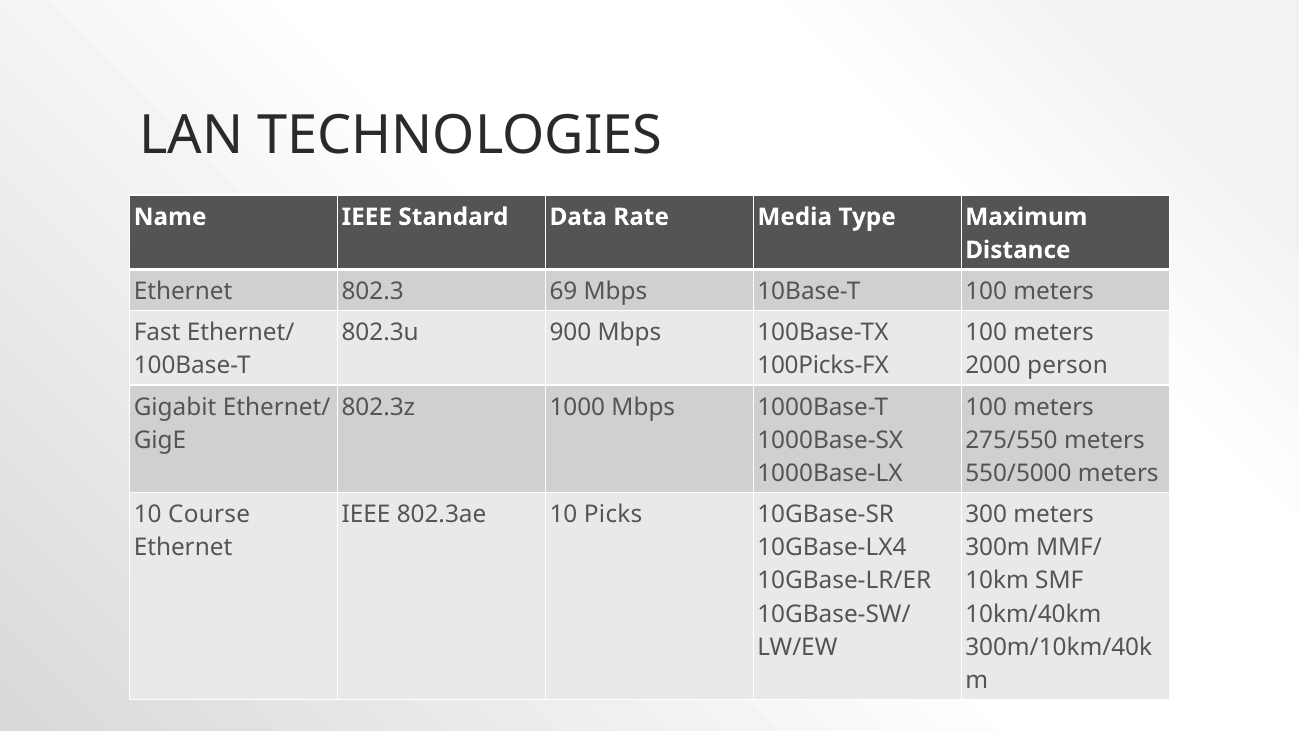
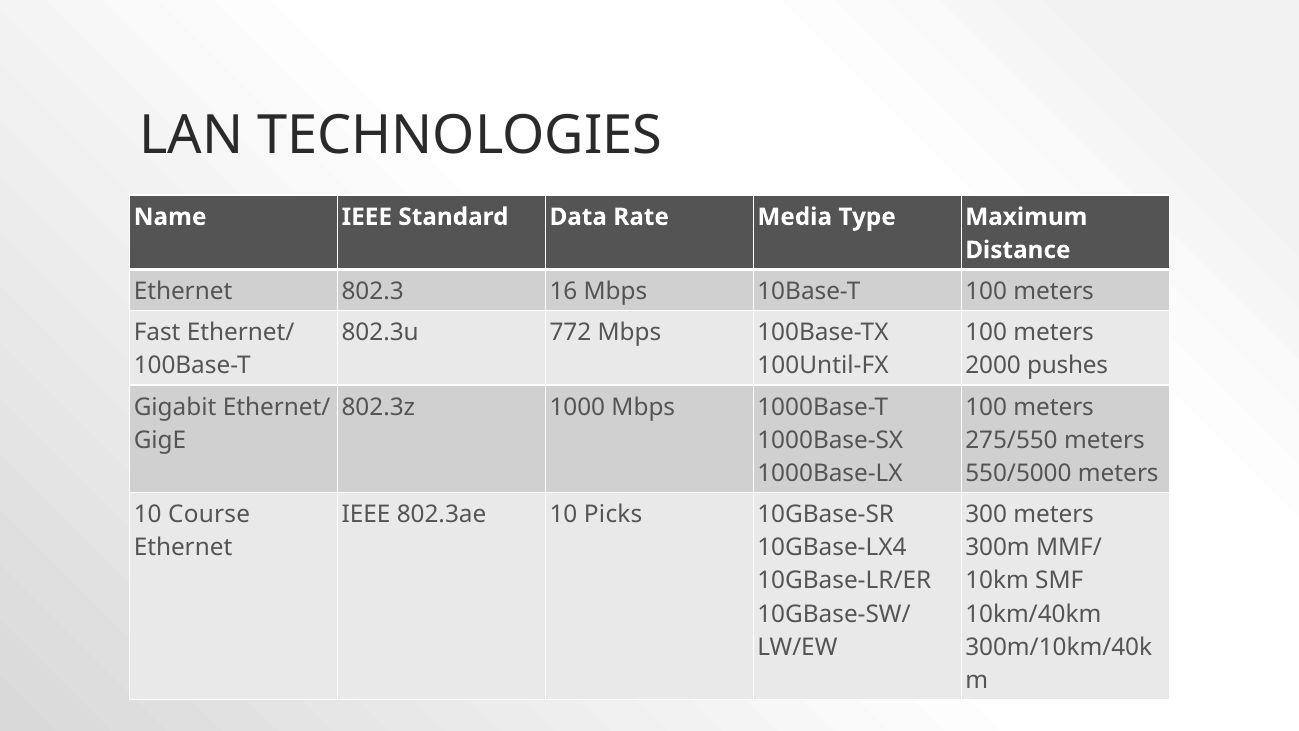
69: 69 -> 16 (563, 291)
900: 900 -> 772 (570, 332)
100Picks-FX: 100Picks-FX -> 100Until-FX (823, 366)
person: person -> pushes (1068, 366)
